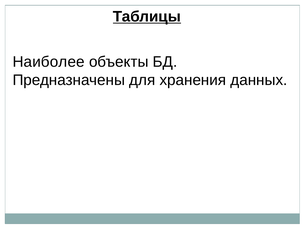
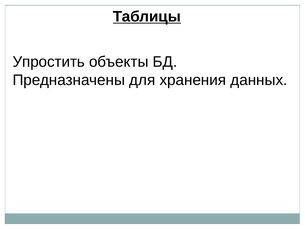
Наиболее: Наиболее -> Упростить (49, 62)
